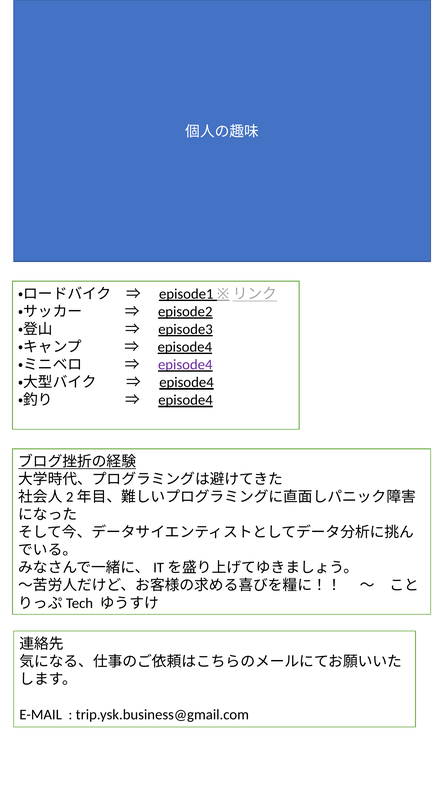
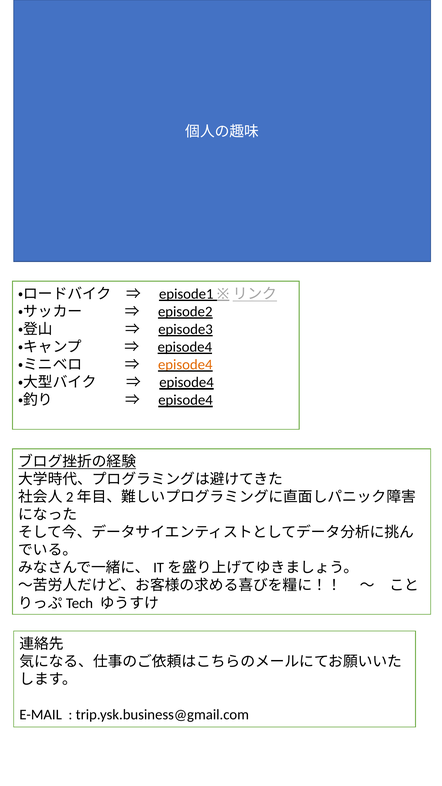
episode4 colour: purple -> orange (185, 365)
